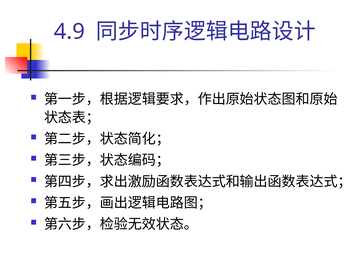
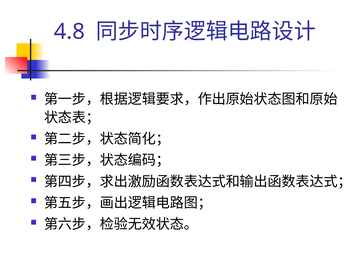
4.9: 4.9 -> 4.8 (69, 32)
